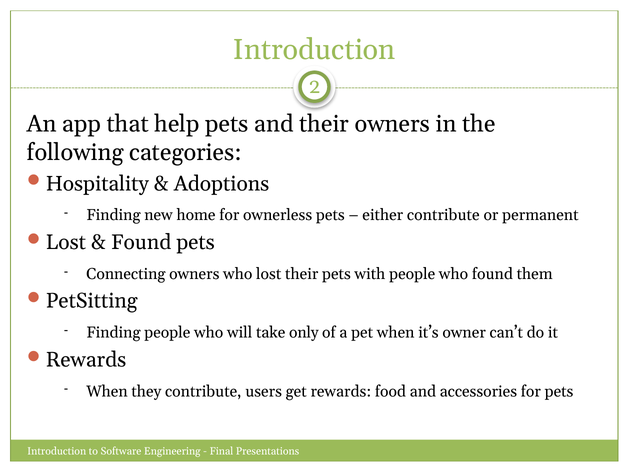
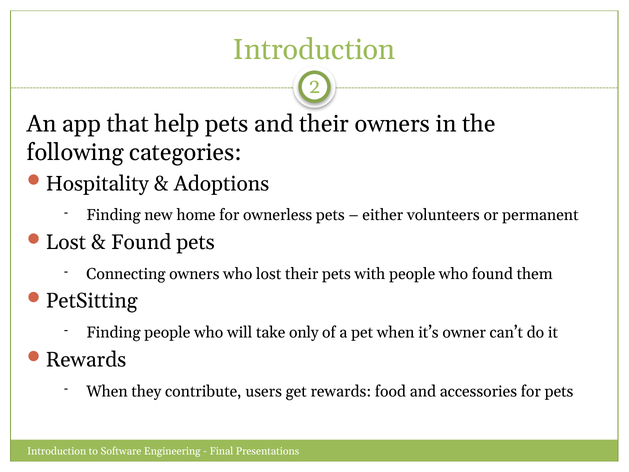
either contribute: contribute -> volunteers (443, 215)
